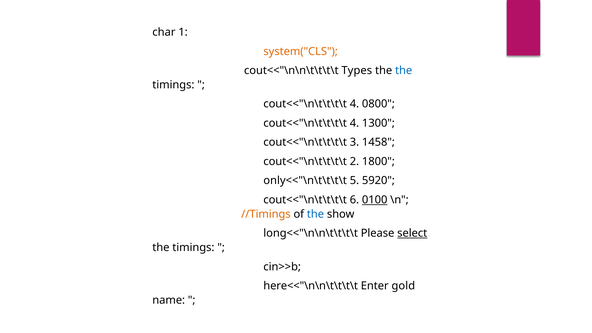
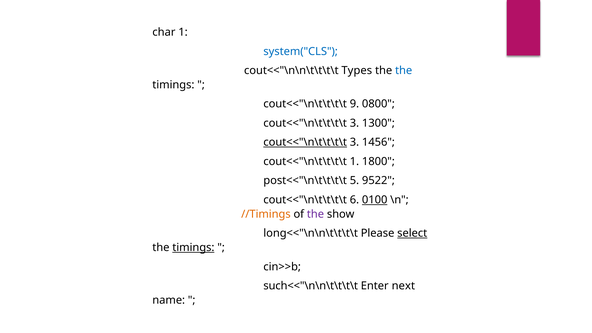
system("CLS colour: orange -> blue (301, 51)
4: 4 -> 9 (354, 104)
4: 4 -> 3 (354, 123)
cout<<"\n\t\t\t\t underline: none -> present (305, 142)
1458: 1458 -> 1456 (378, 142)
cout<<"\n\t\t\t\t 2: 2 -> 1 (354, 161)
only<<"\n\t\t\t\t: only<<"\n\t\t\t\t -> post<<"\n\t\t\t\t (305, 181)
5920: 5920 -> 9522 (378, 181)
the colour: blue -> purple (315, 214)
timings underline: none -> present (193, 248)
here<<"\n\n\t\t\t\t: here<<"\n\n\t\t\t\t -> such<<"\n\n\t\t\t\t (311, 286)
gold: gold -> next (403, 286)
